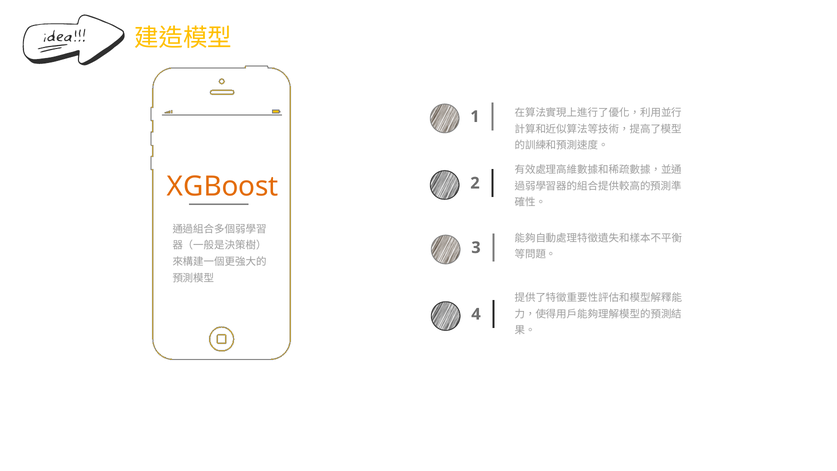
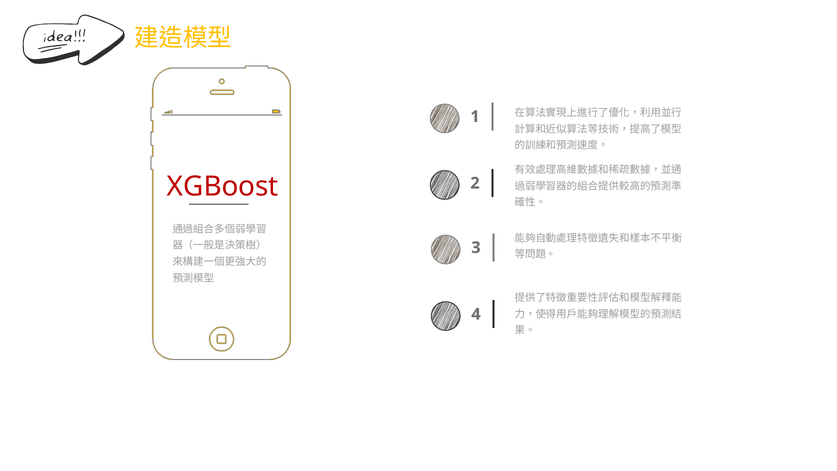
XGBoost colour: orange -> red (223, 187)
